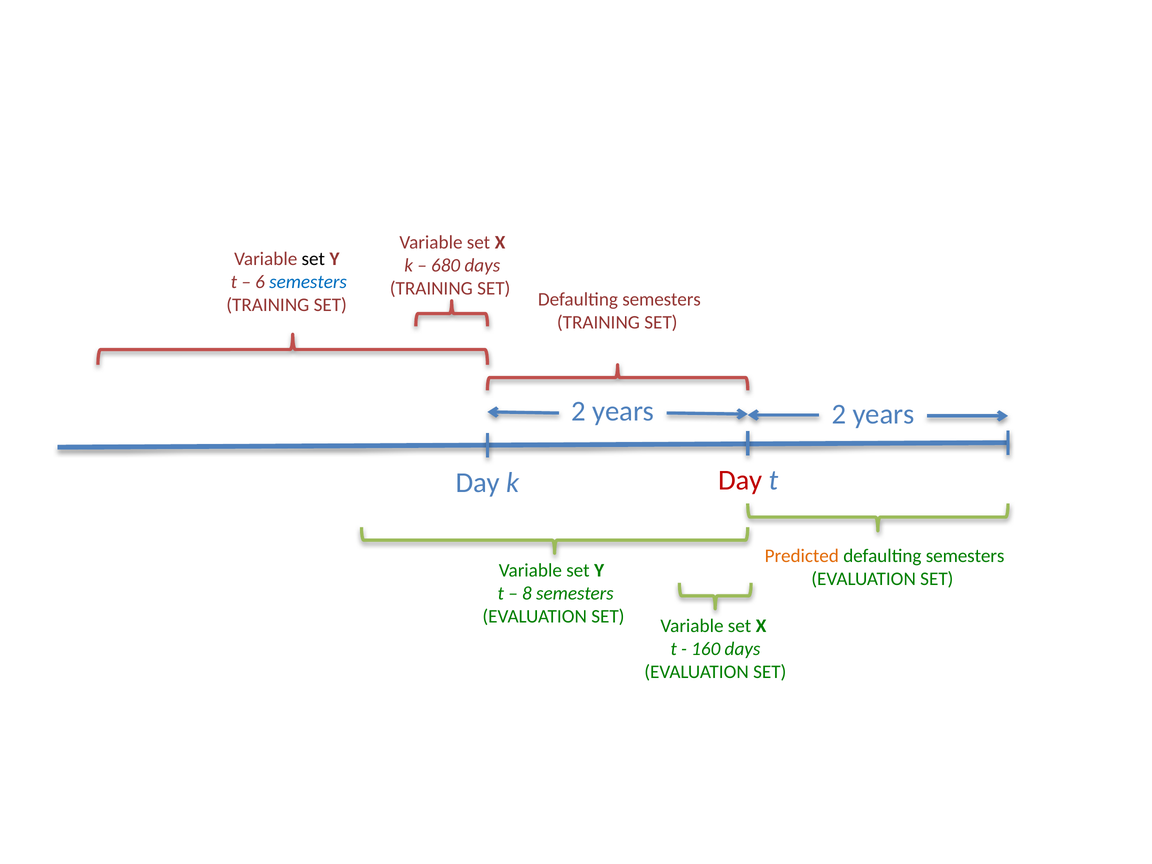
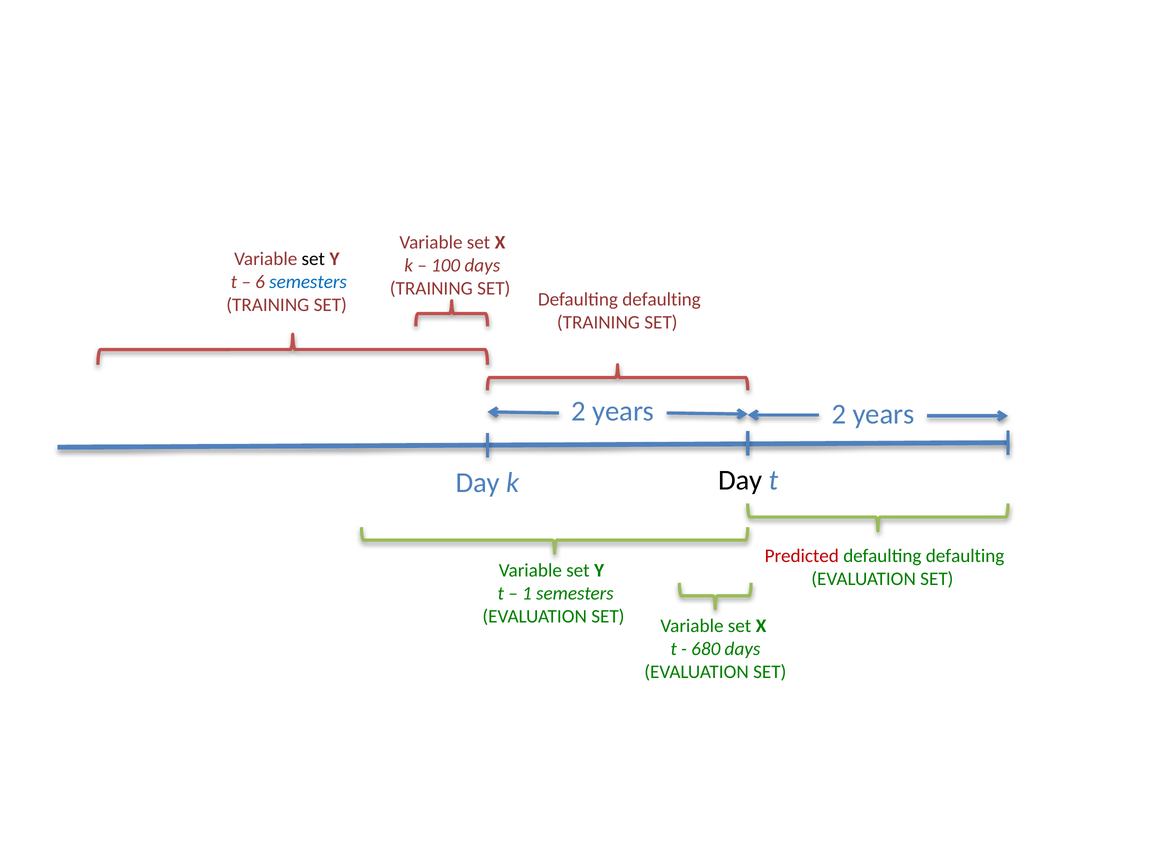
680: 680 -> 100 (446, 265)
semesters: semesters -> defaulting (662, 299)
Day colour: red -> black (740, 480)
Predicted colour: orange -> red (802, 556)
semesters: semesters -> defaulting (965, 556)
8: 8 -> 1 (527, 594)
160: 160 -> 680 (706, 649)
